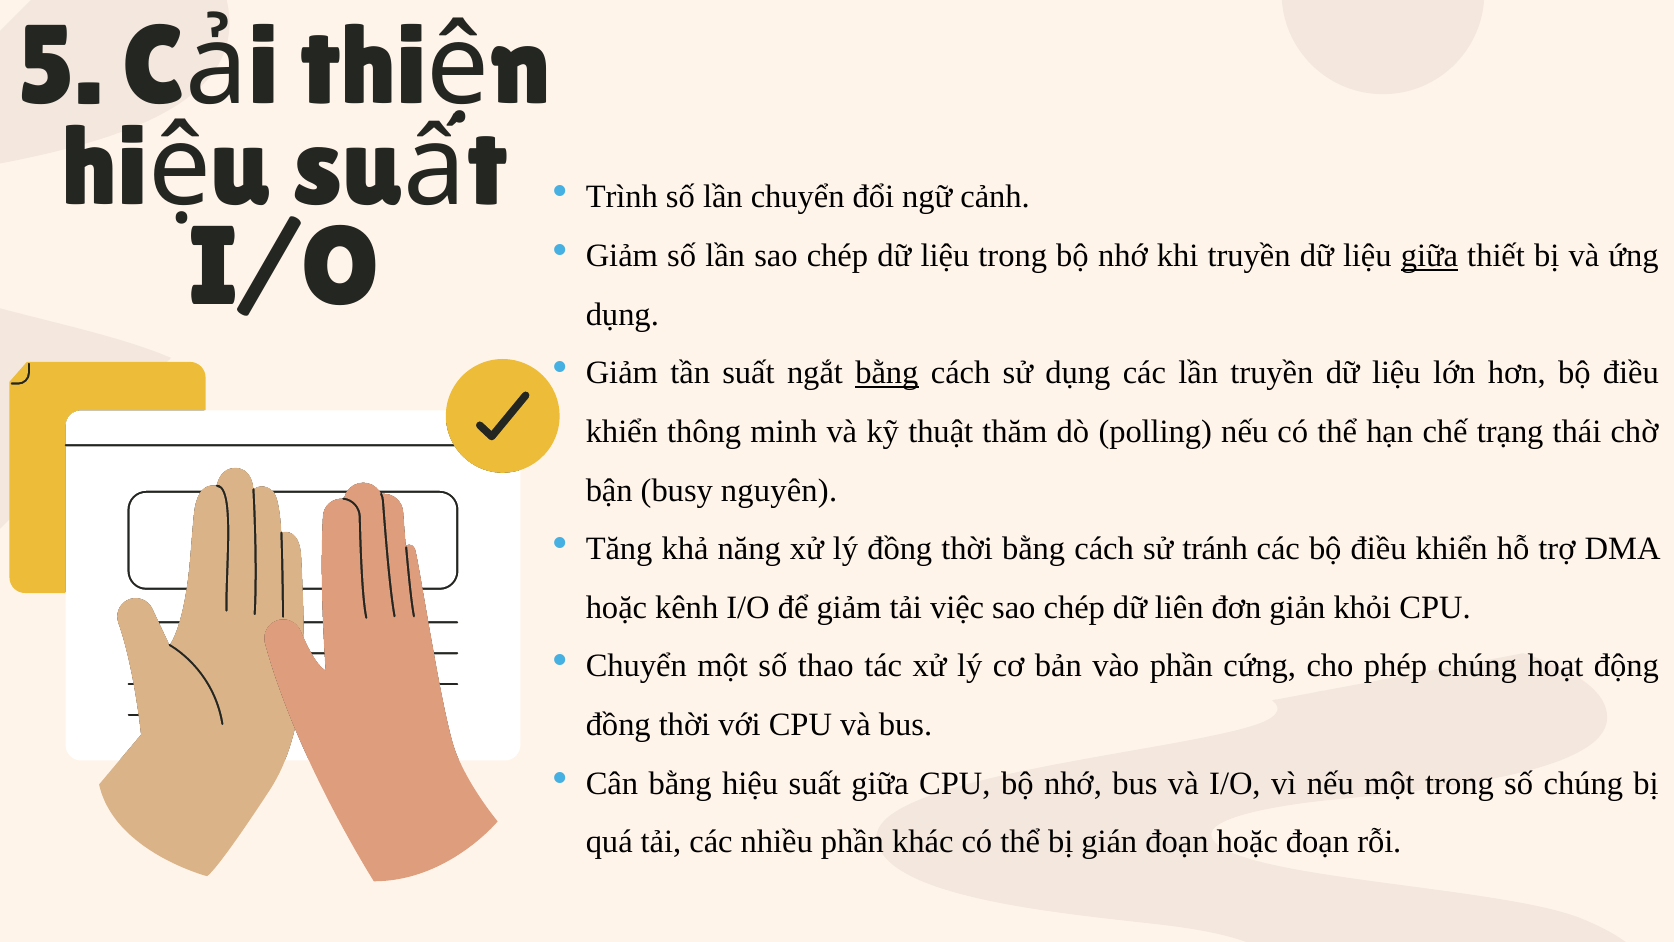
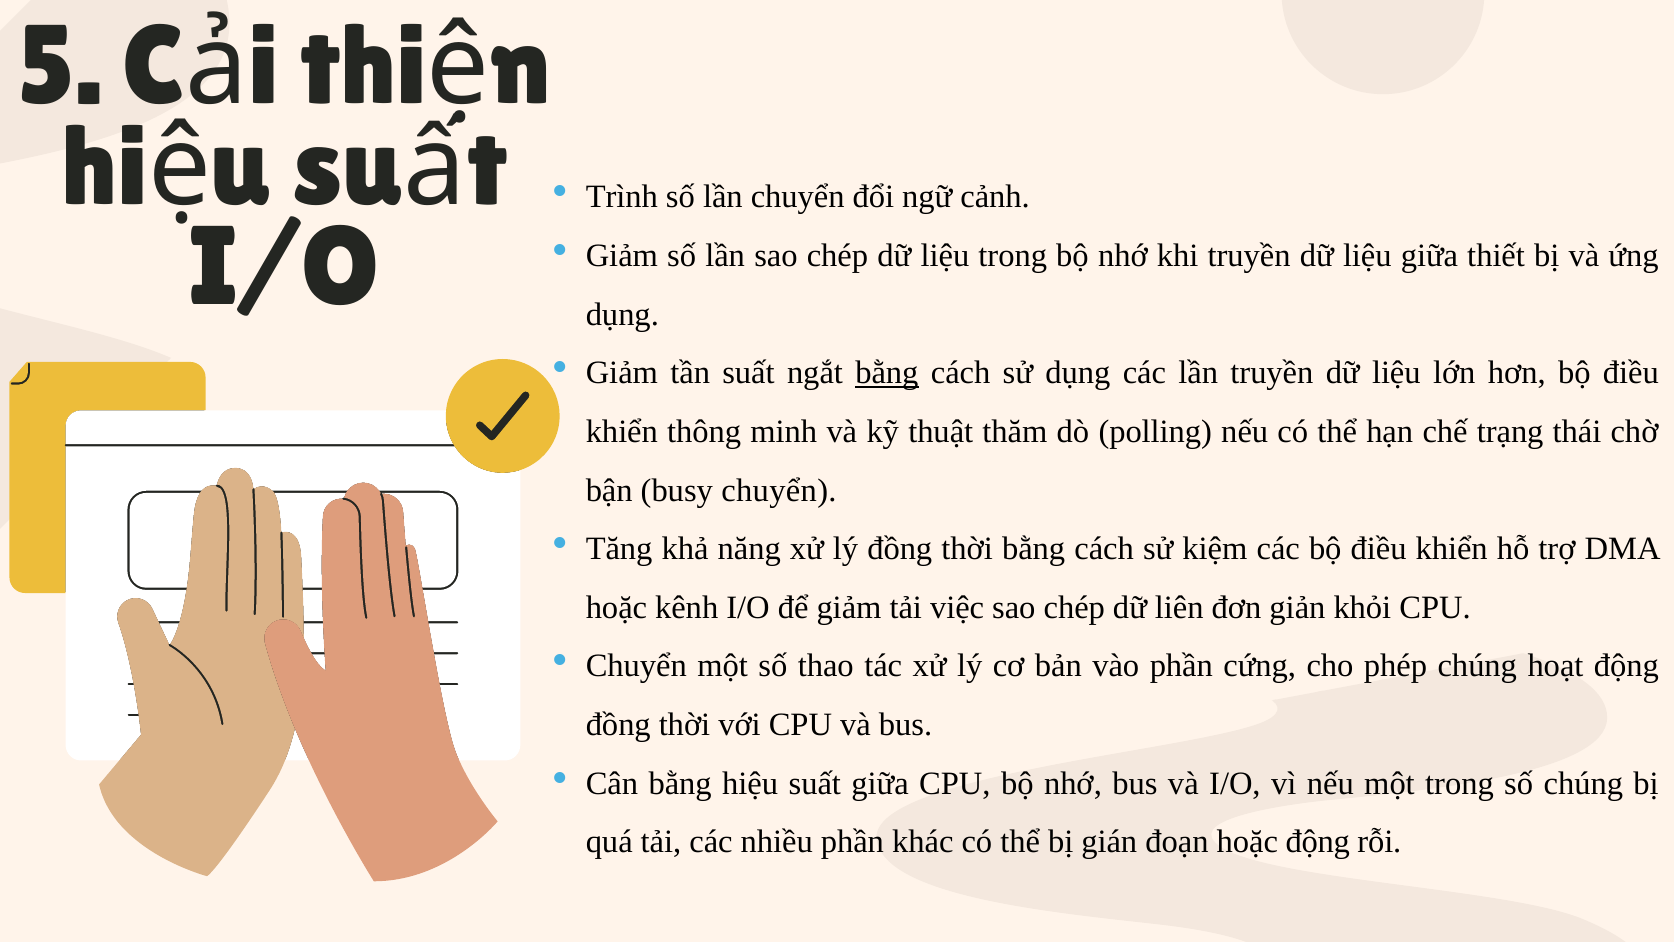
giữa underline: present -> none (1429, 256)
busy nguyên: nguyên -> chuyển (779, 490)
tránh: tránh -> kiệm (1215, 549)
hoặc đoạn: đoạn -> động (1318, 842)
